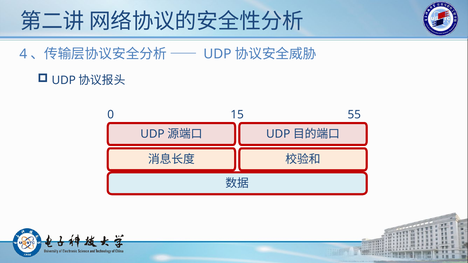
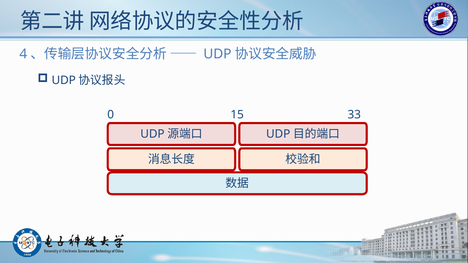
55: 55 -> 33 (354, 115)
